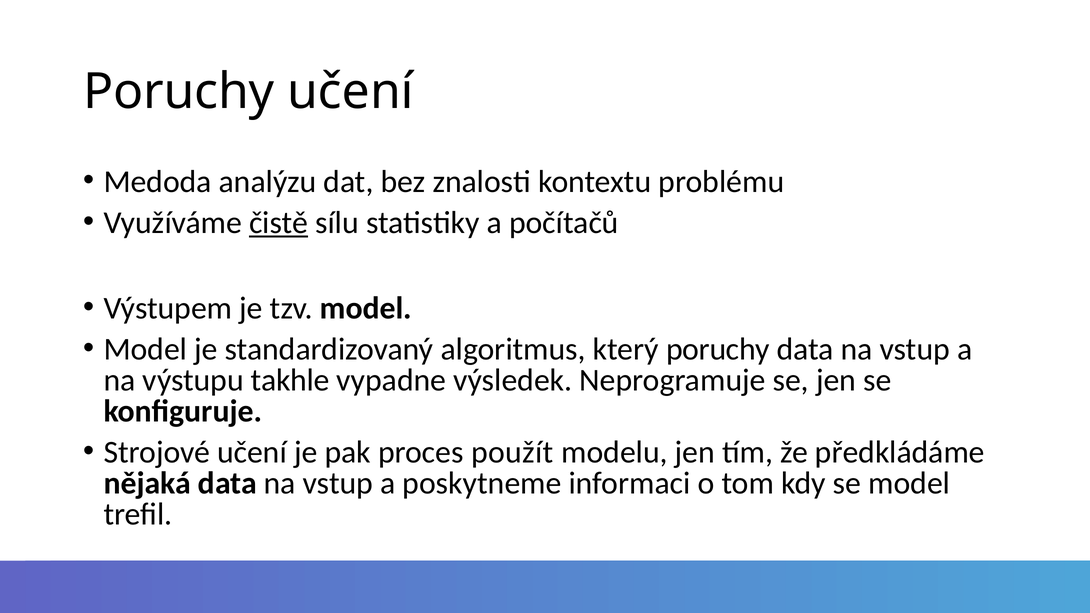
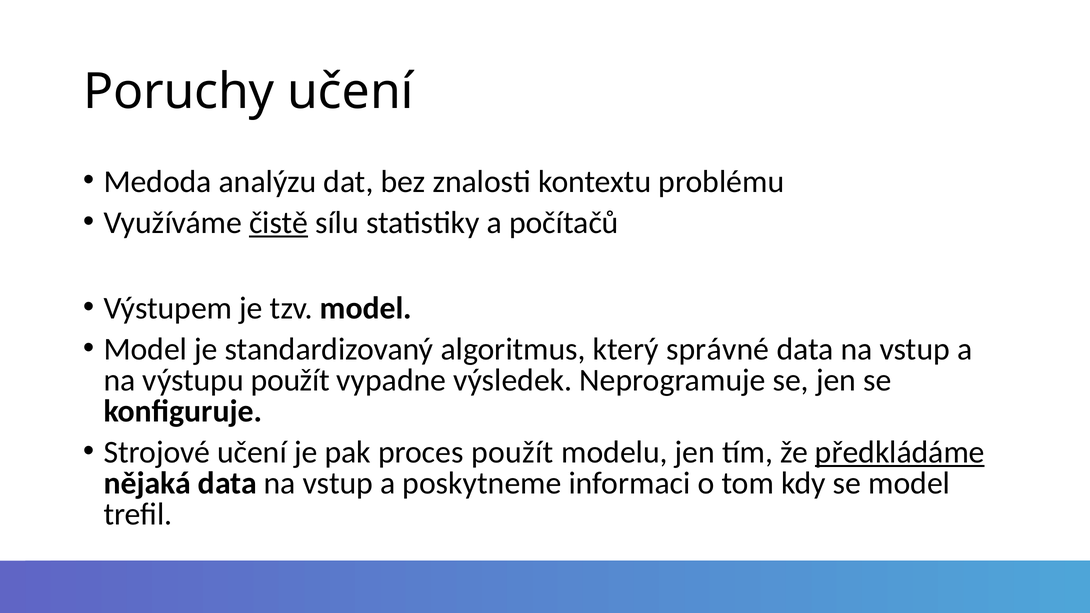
který poruchy: poruchy -> správné (718, 349)
výstupu takhle: takhle -> použít (290, 380)
předkládáme underline: none -> present (900, 452)
